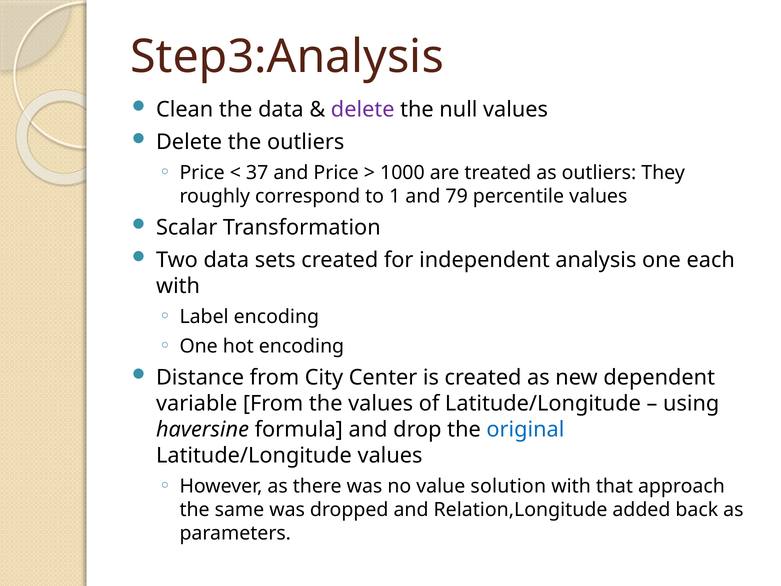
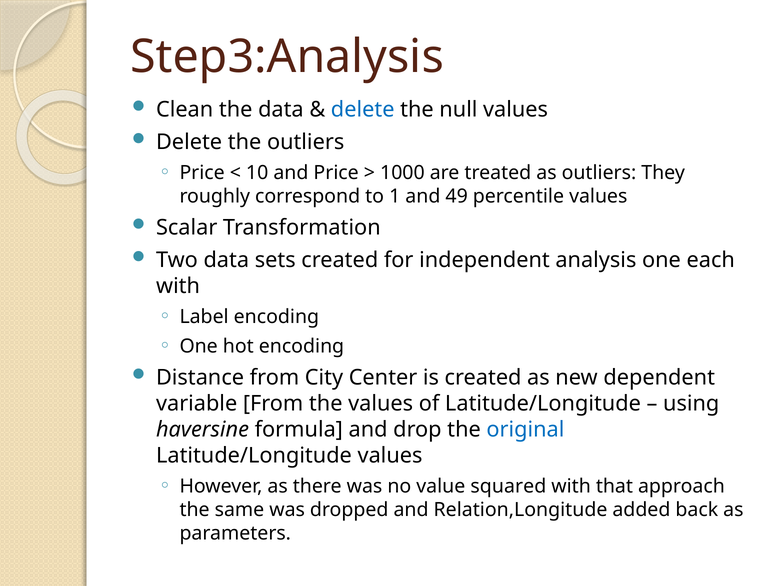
delete colour: purple -> blue (363, 109)
37: 37 -> 10 (257, 173)
79: 79 -> 49 (457, 196)
solution: solution -> squared (508, 486)
